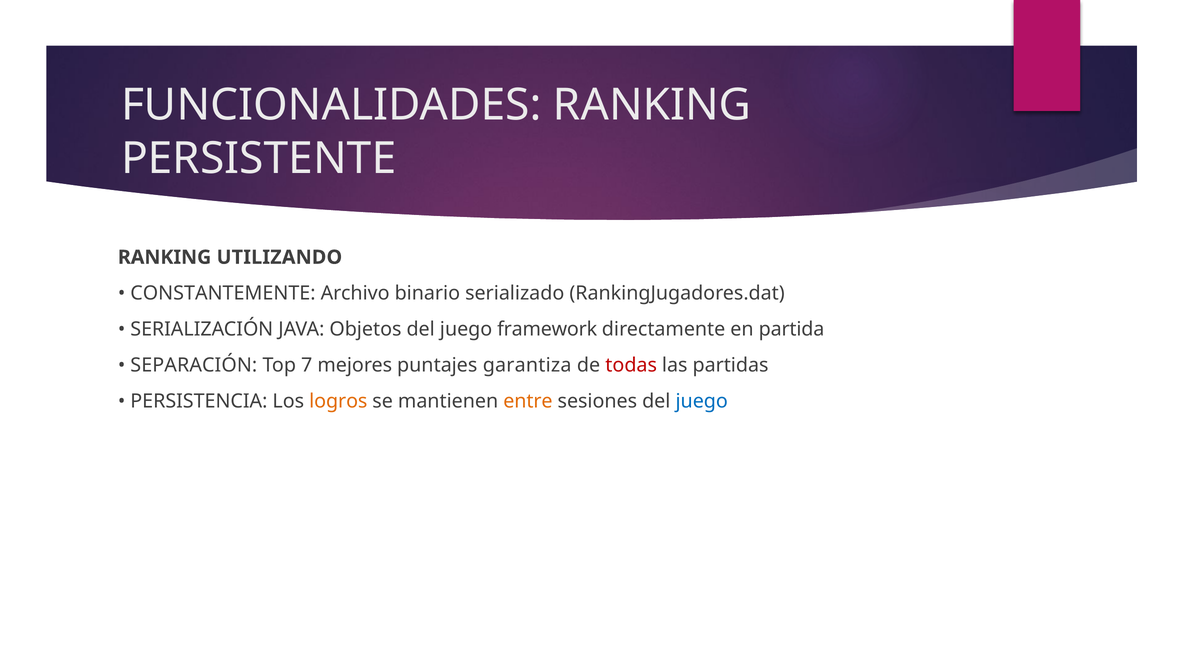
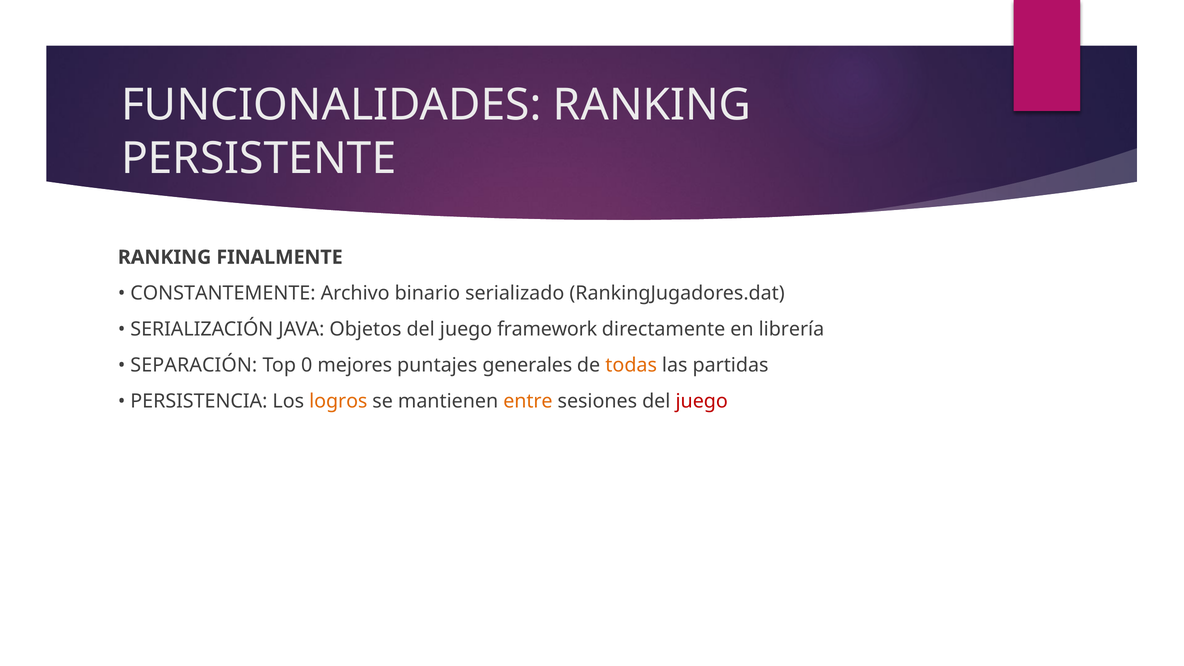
UTILIZANDO: UTILIZANDO -> FINALMENTE (280, 257)
partida: partida -> librería (791, 329)
7: 7 -> 0 (307, 365)
garantiza: garantiza -> generales (527, 365)
todas colour: red -> orange (631, 365)
juego colour: blue -> red (702, 401)
